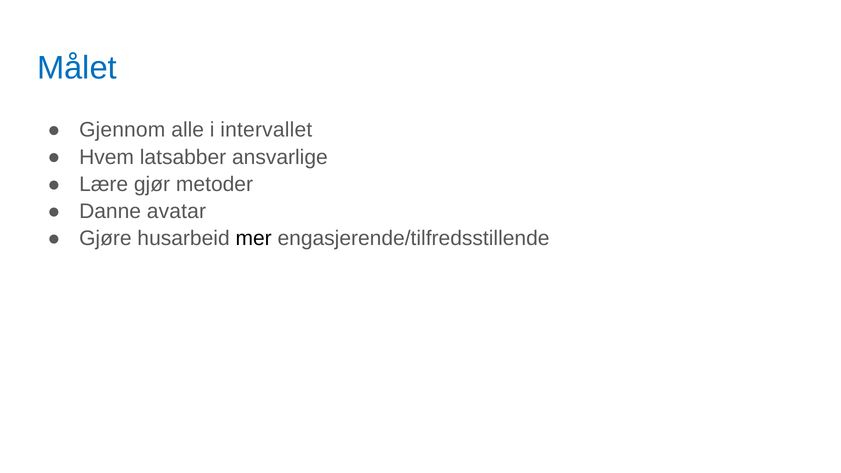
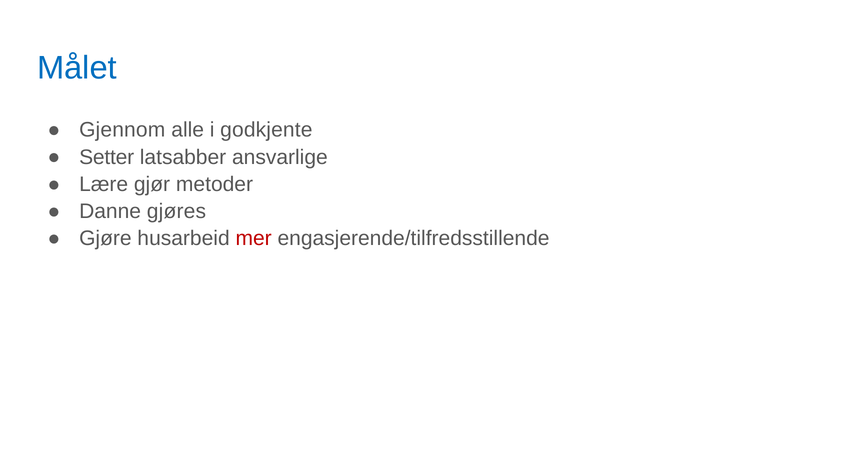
intervallet: intervallet -> godkjente (266, 130)
Hvem: Hvem -> Setter (107, 157)
avatar: avatar -> gjøres (176, 211)
mer colour: black -> red (254, 238)
